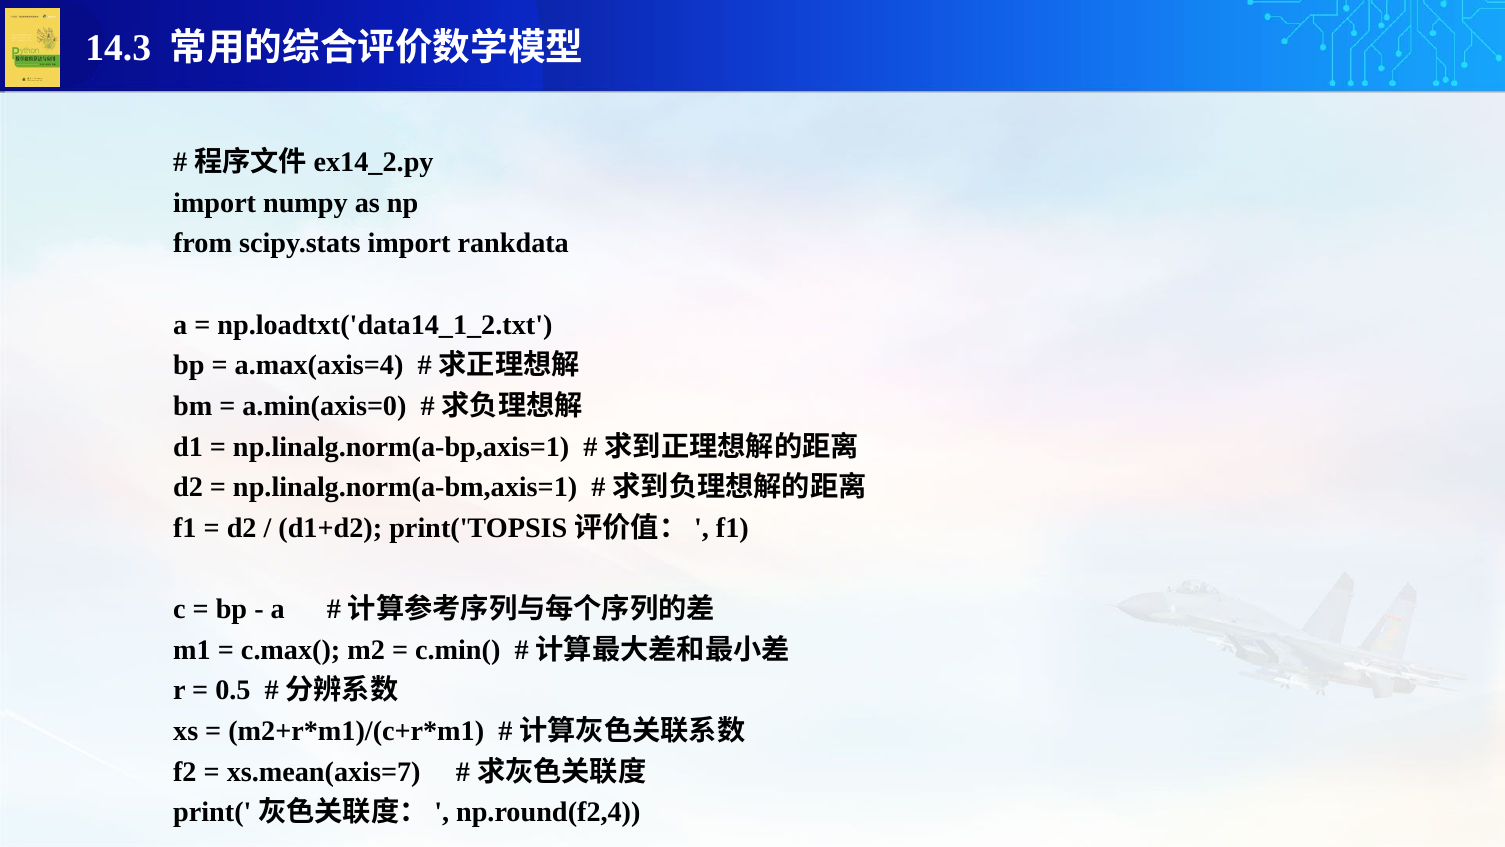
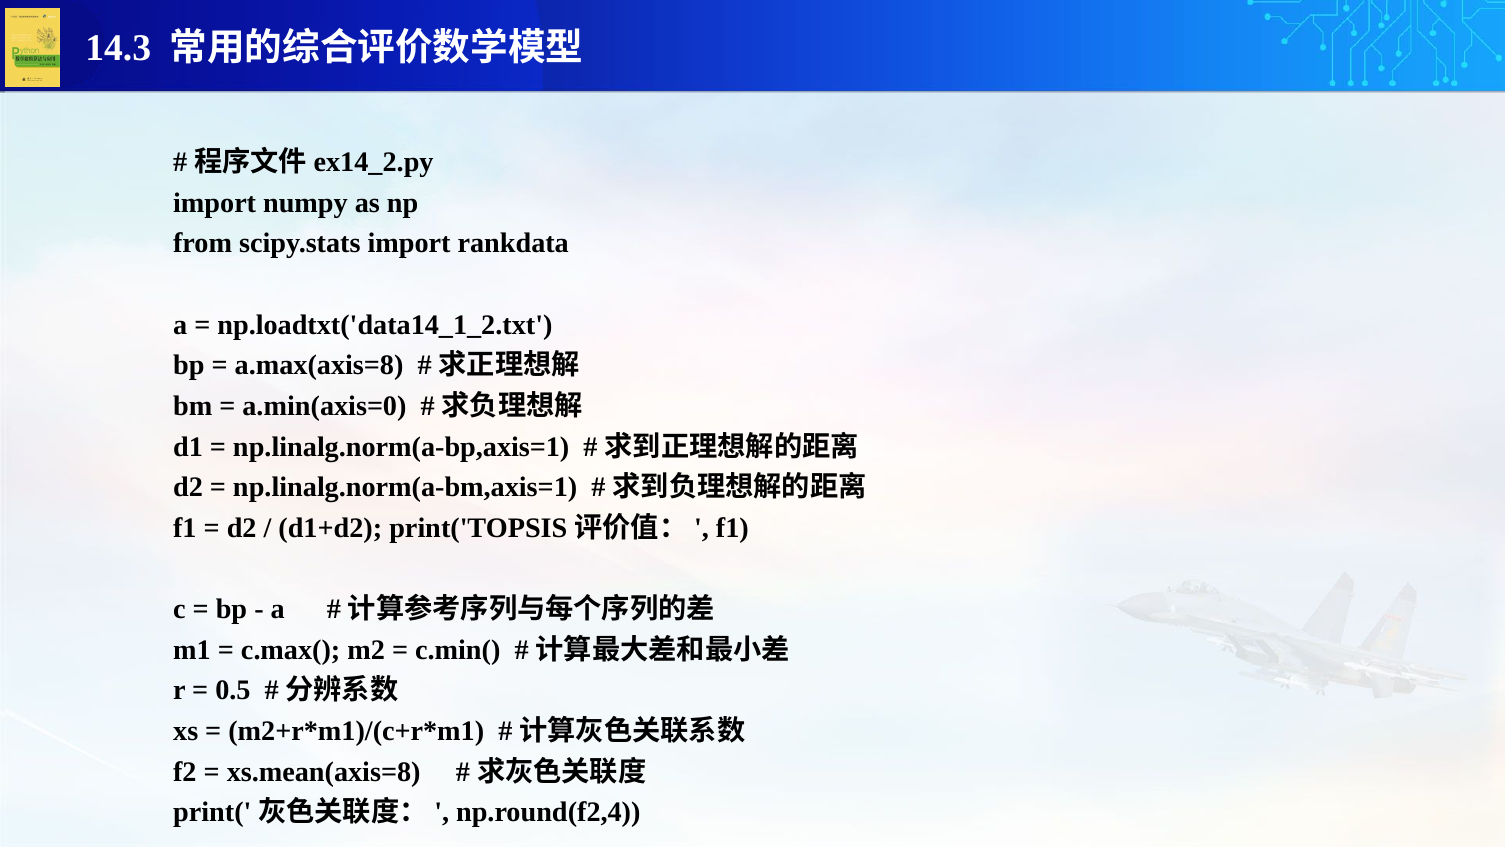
a.max(axis=4: a.max(axis=4 -> a.max(axis=8 (319, 365)
xs.mean(axis=7: xs.mean(axis=7 -> xs.mean(axis=8 (324, 771)
